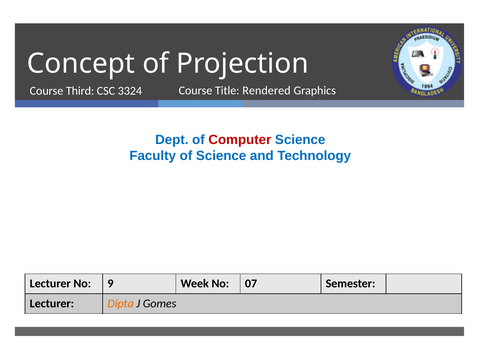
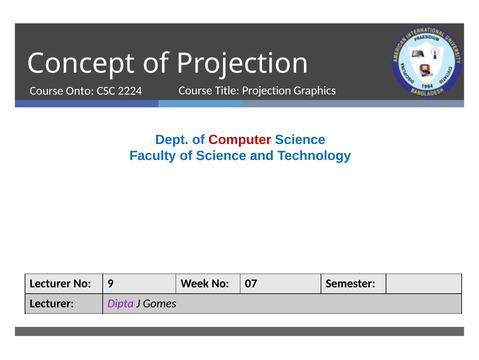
Title Rendered: Rendered -> Projection (267, 90)
Third: Third -> Onto (80, 91)
3324: 3324 -> 2224 (130, 91)
Dipta colour: orange -> purple (121, 303)
